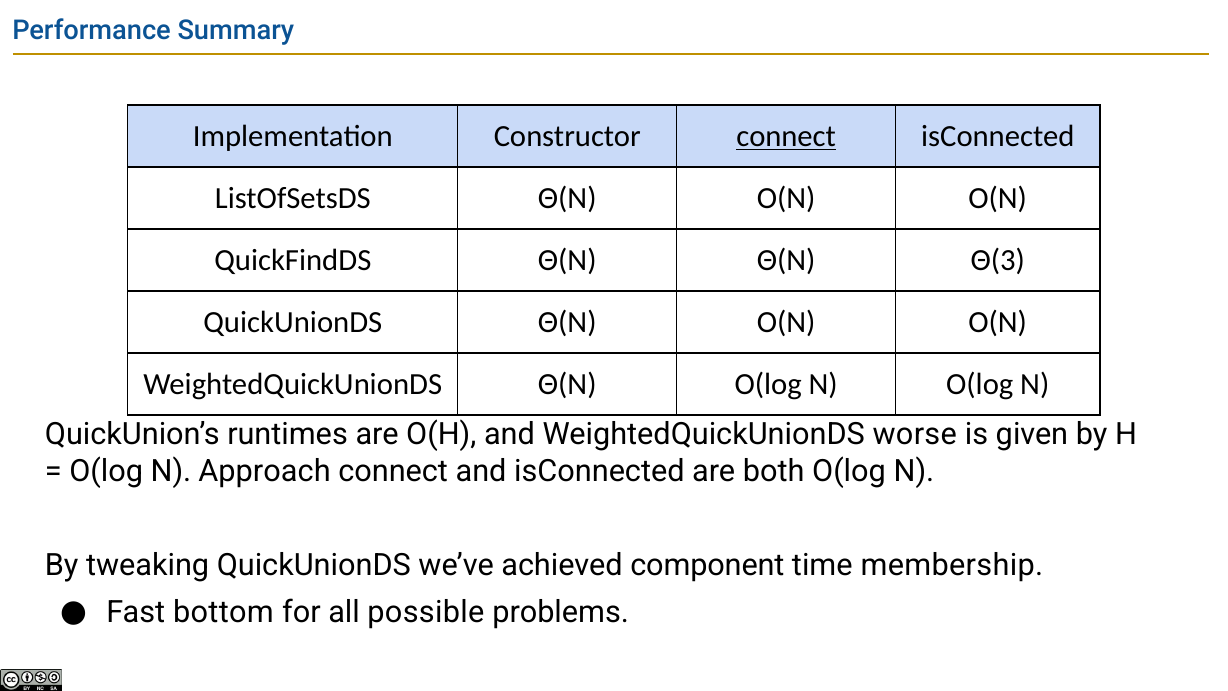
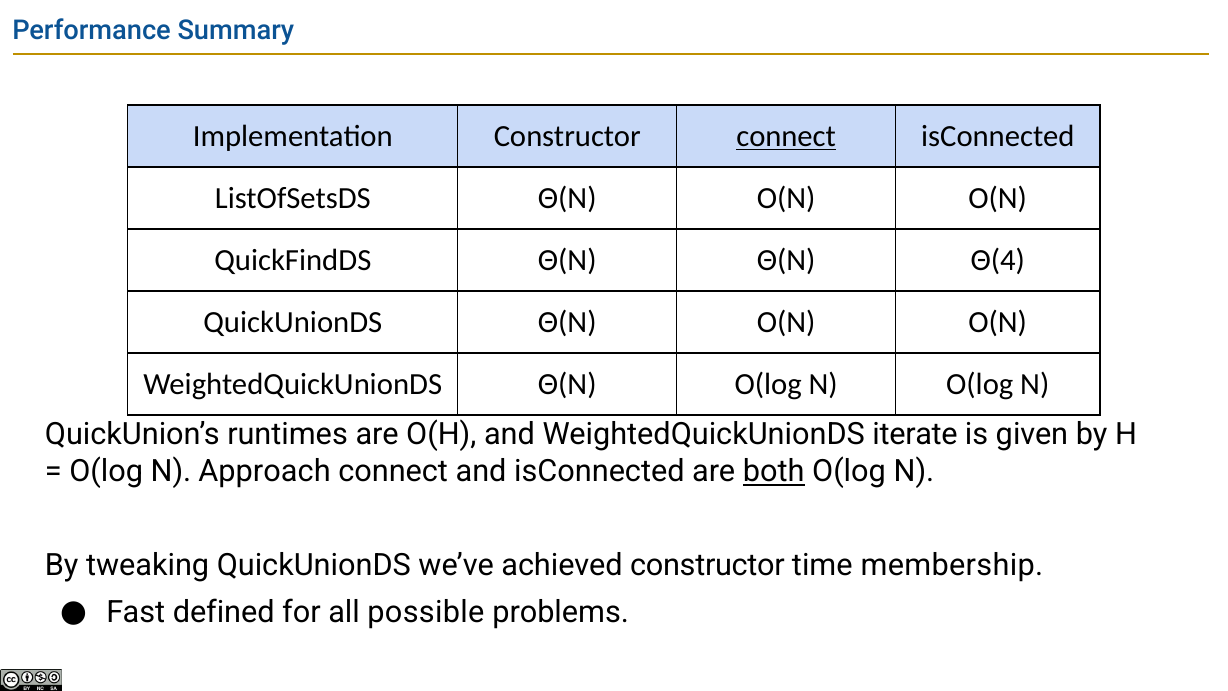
Θ(3: Θ(3 -> Θ(4 (998, 260)
worse: worse -> iterate (915, 434)
both underline: none -> present (774, 471)
achieved component: component -> constructor (707, 565)
bottom: bottom -> defined (224, 613)
